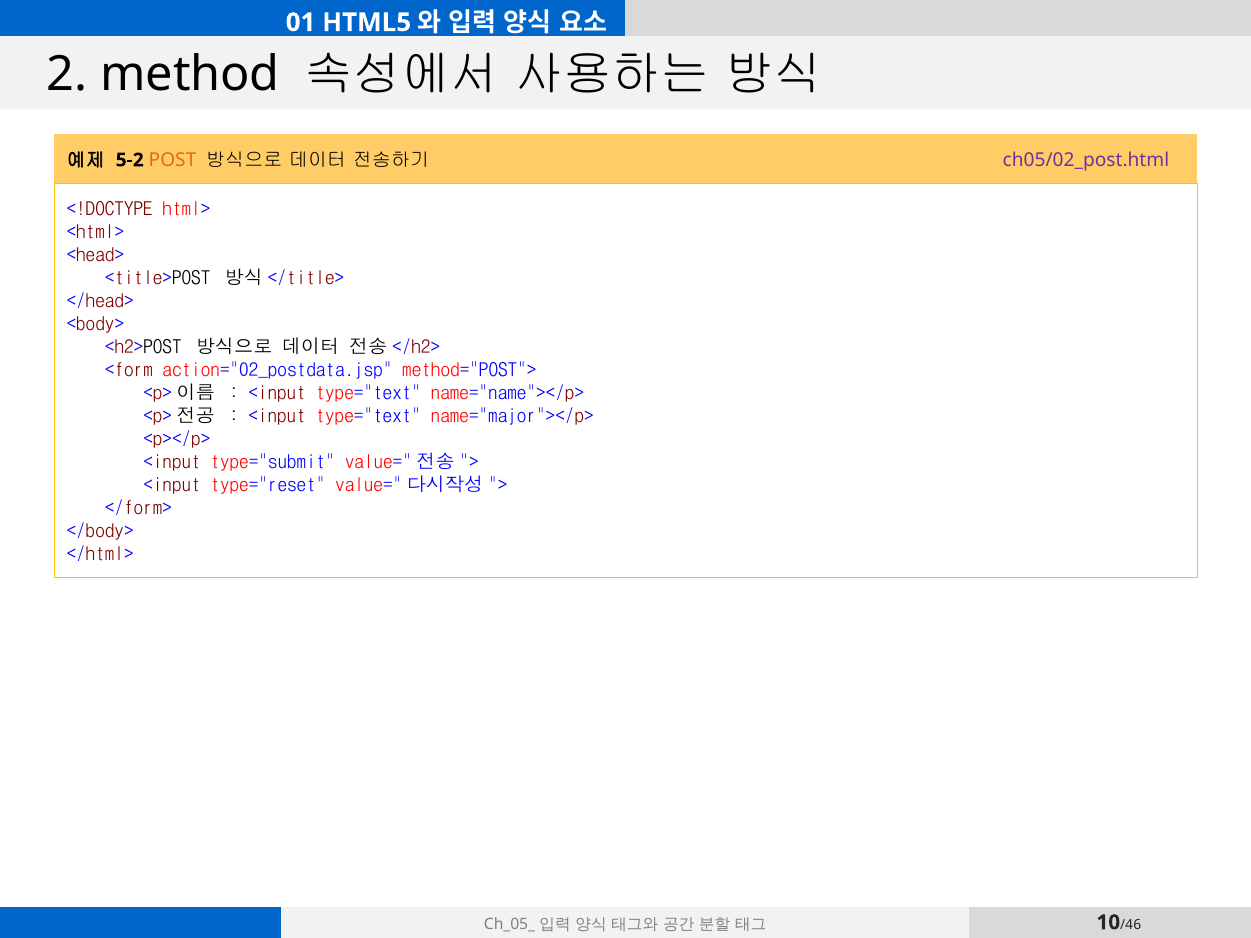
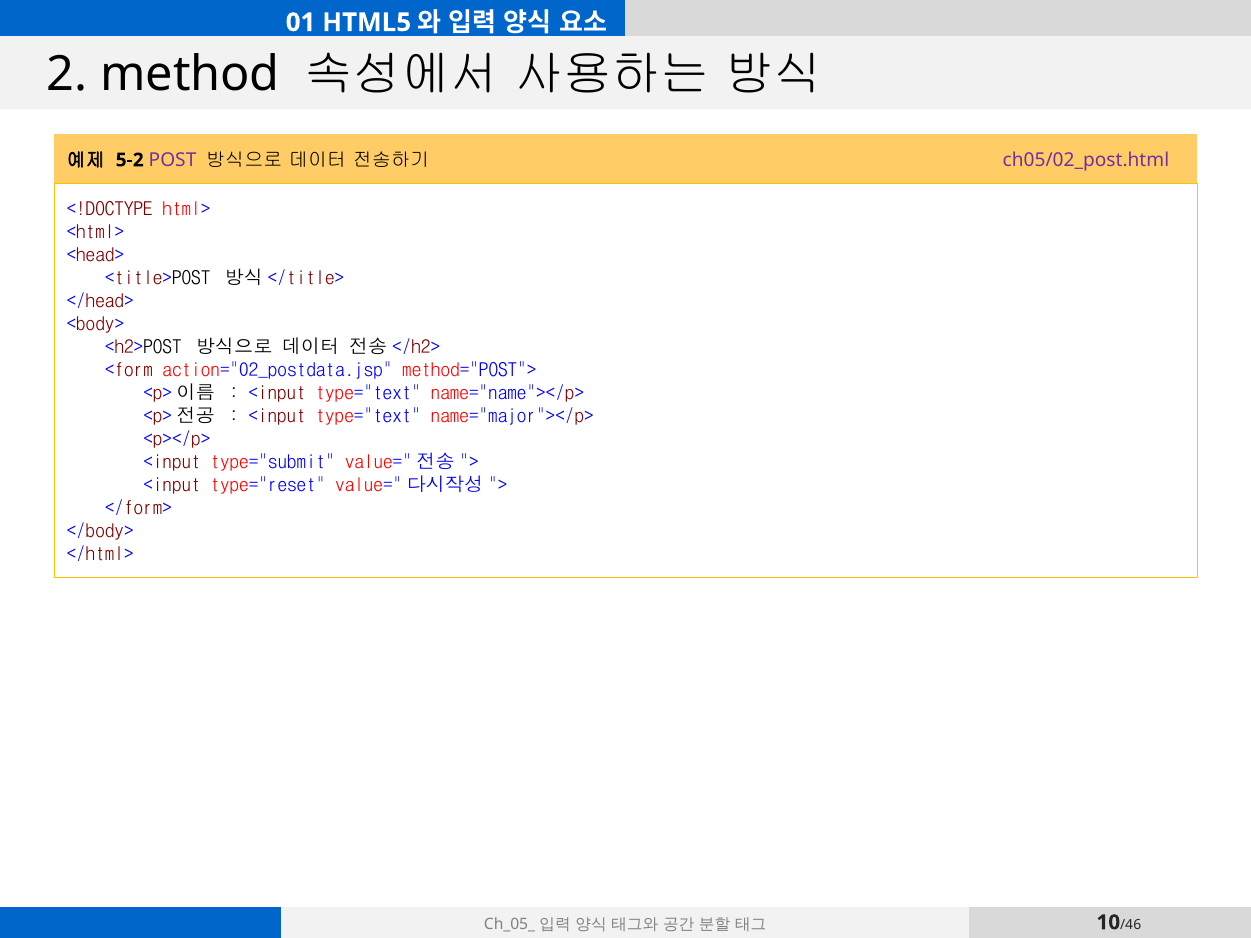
POST colour: orange -> purple (173, 160)
